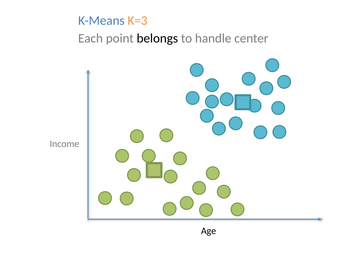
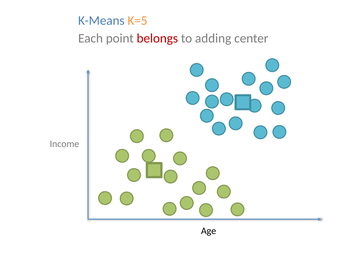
K=3: K=3 -> K=5 (138, 21)
belongs colour: black -> red (157, 38)
handle: handle -> adding (213, 38)
